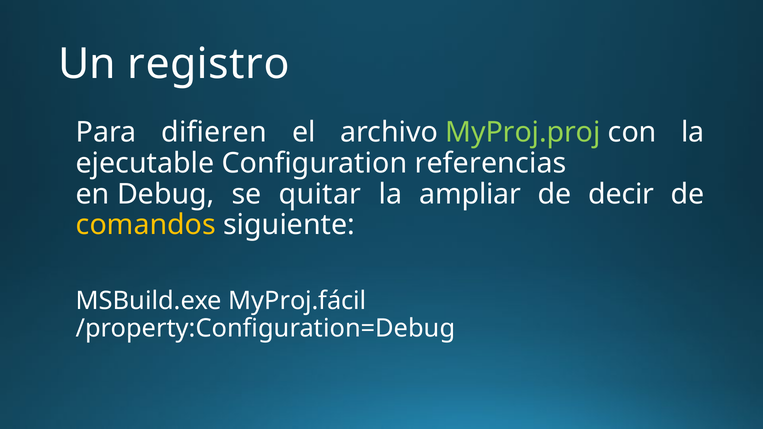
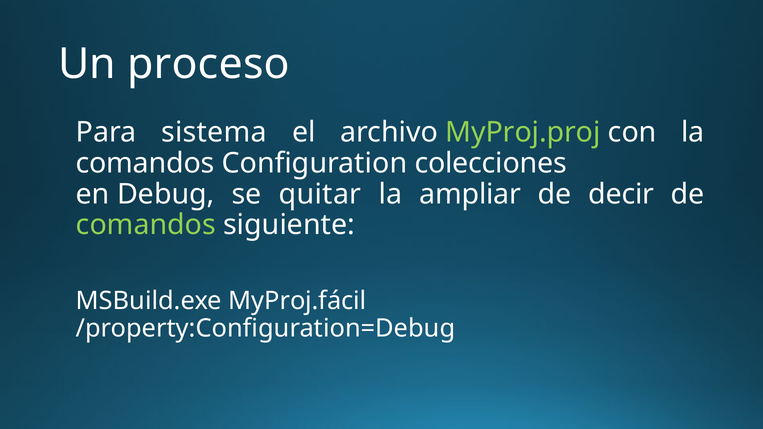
registro: registro -> proceso (209, 64)
difieren: difieren -> sistema (214, 132)
ejecutable: ejecutable -> comandos (145, 163)
referencias: referencias -> colecciones (491, 163)
comandos colour: yellow -> light green (146, 225)
